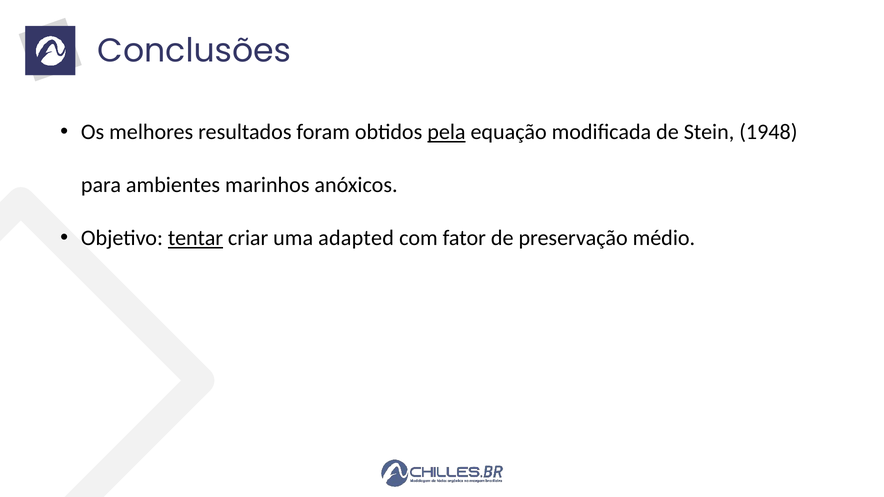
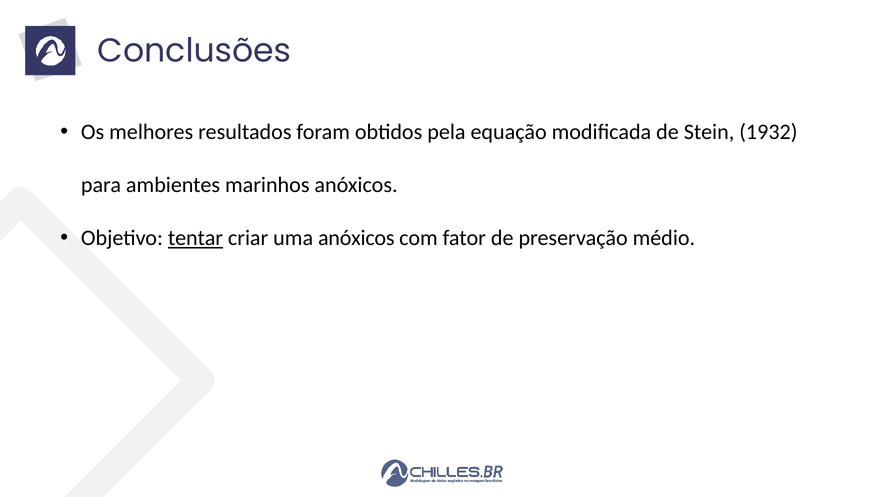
pela underline: present -> none (446, 132)
1948: 1948 -> 1932 (768, 132)
uma adapted: adapted -> anóxicos (356, 238)
